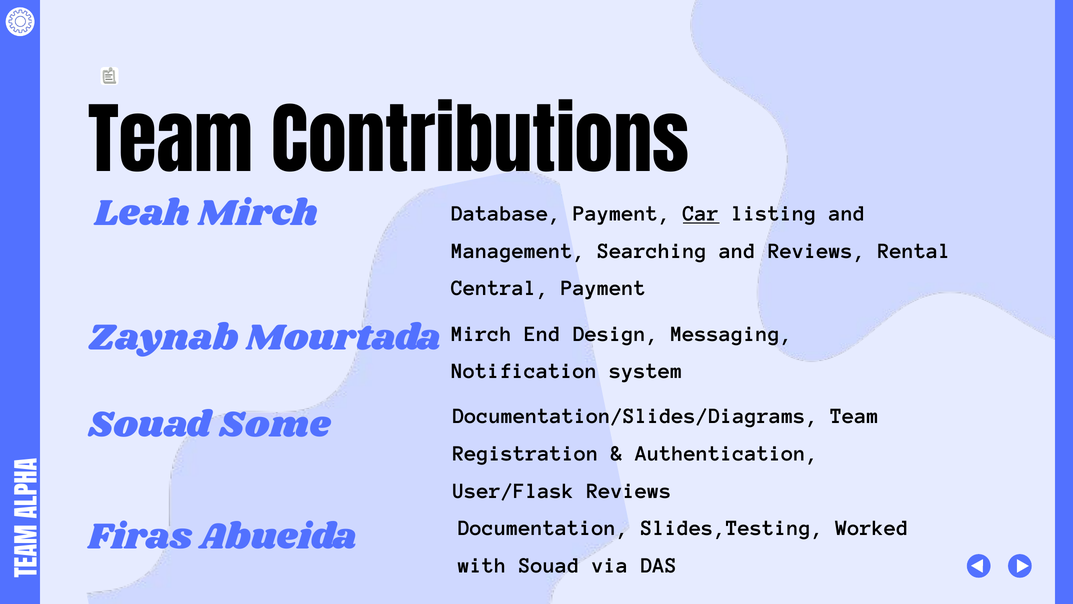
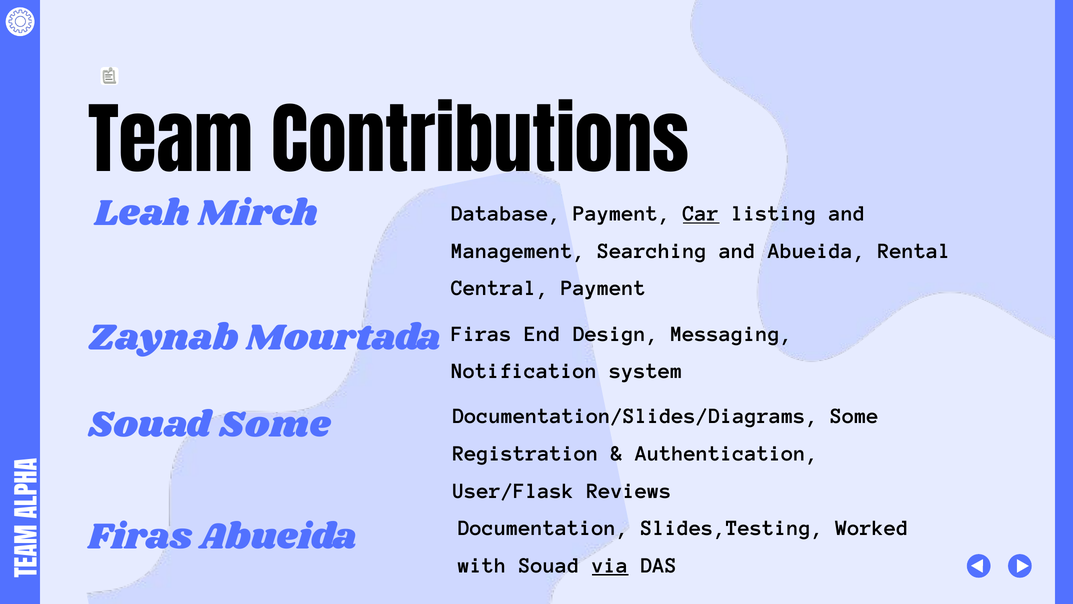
and Reviews: Reviews -> Abueida (817, 251)
Mirch: Mirch -> Firas (482, 333)
Documentation/Slides/Diagrams Team: Team -> Some (855, 416)
via underline: none -> present (610, 565)
